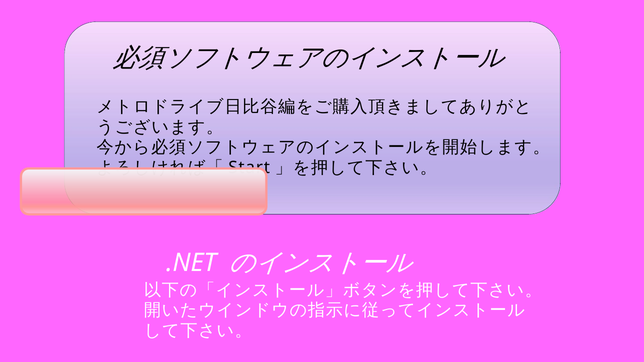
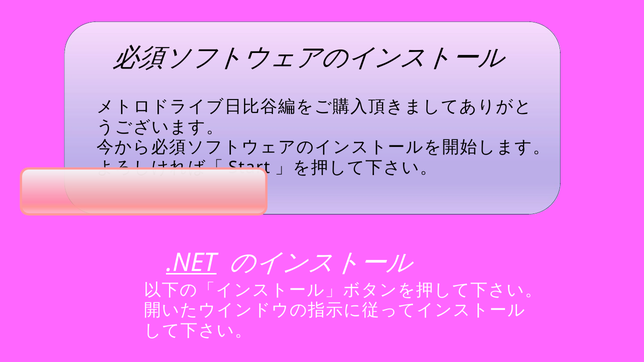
.NET underline: none -> present (191, 263)
